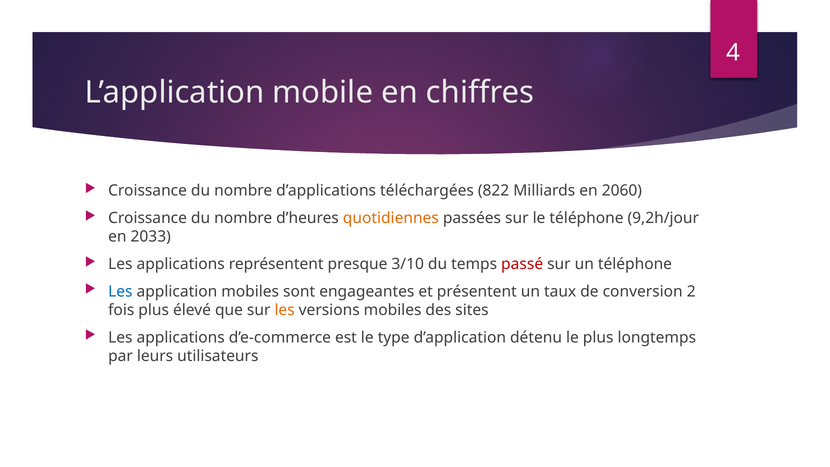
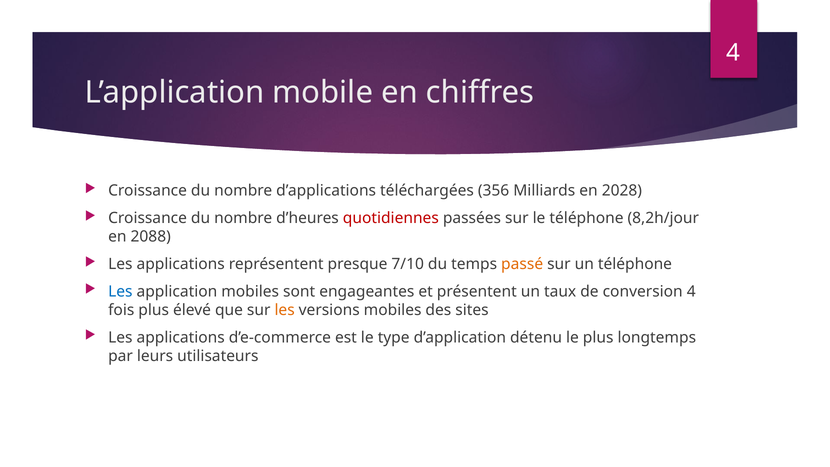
822: 822 -> 356 (494, 191)
2060: 2060 -> 2028 (622, 191)
quotidiennes colour: orange -> red (391, 218)
9,2h/jour: 9,2h/jour -> 8,2h/jour (663, 218)
2033: 2033 -> 2088 (151, 237)
3/10: 3/10 -> 7/10 (408, 264)
passé colour: red -> orange (522, 264)
conversion 2: 2 -> 4 (691, 291)
